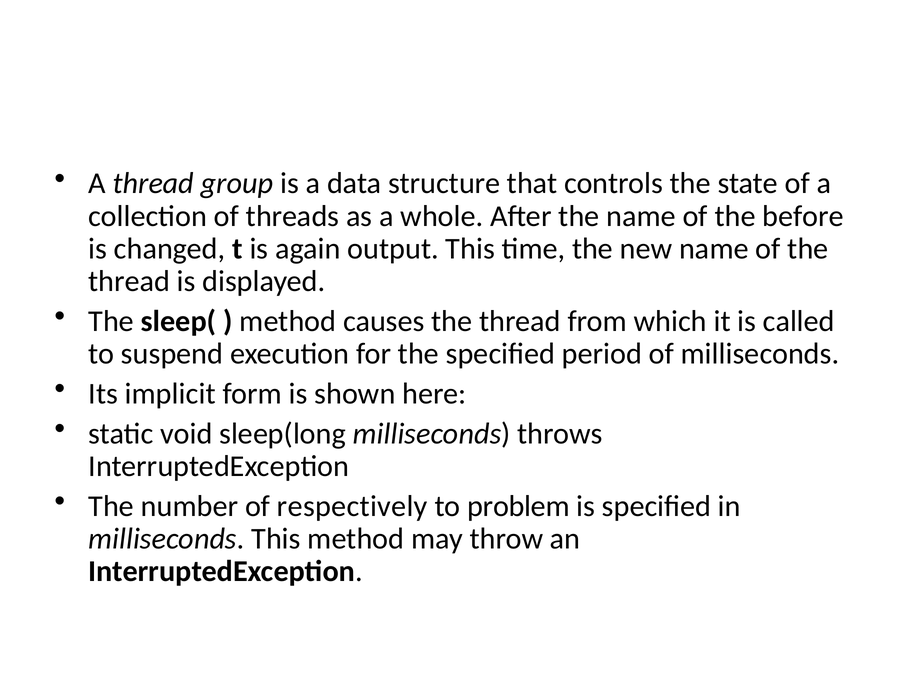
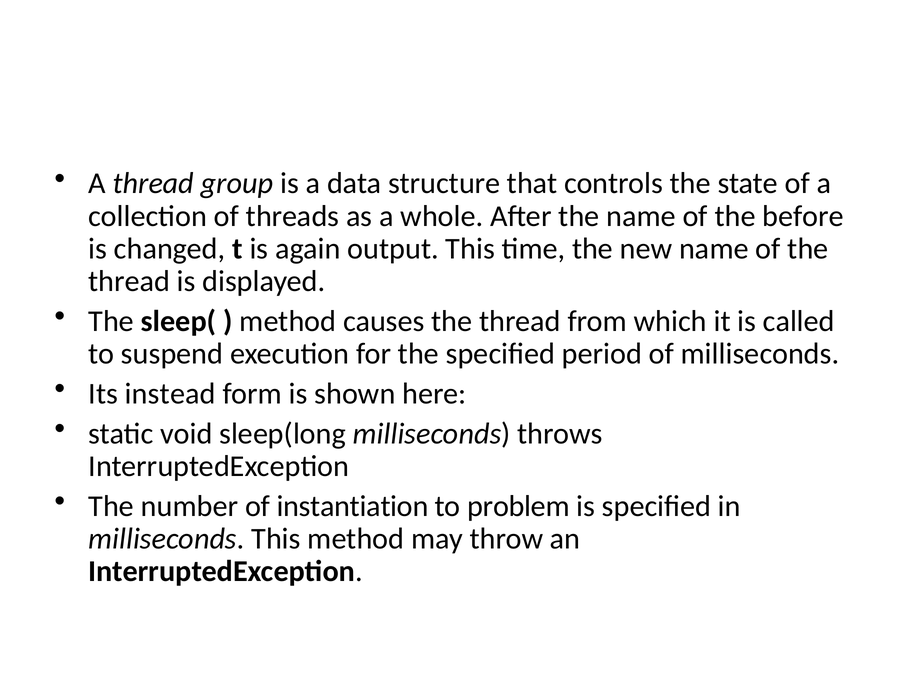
implicit: implicit -> instead (170, 394)
respectively: respectively -> instantiation (353, 506)
